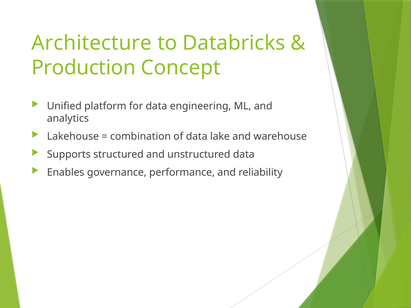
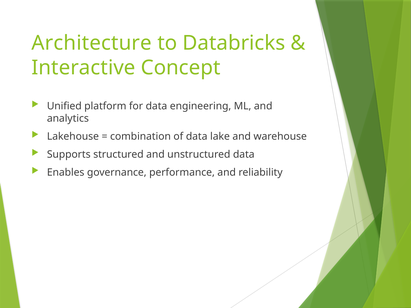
Production: Production -> Interactive (83, 68)
